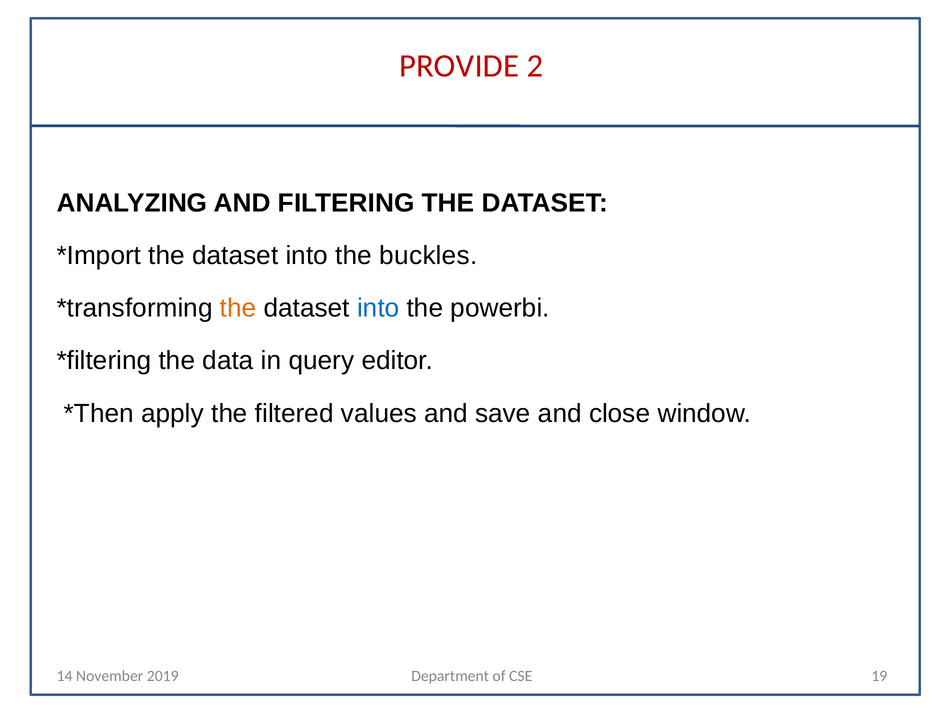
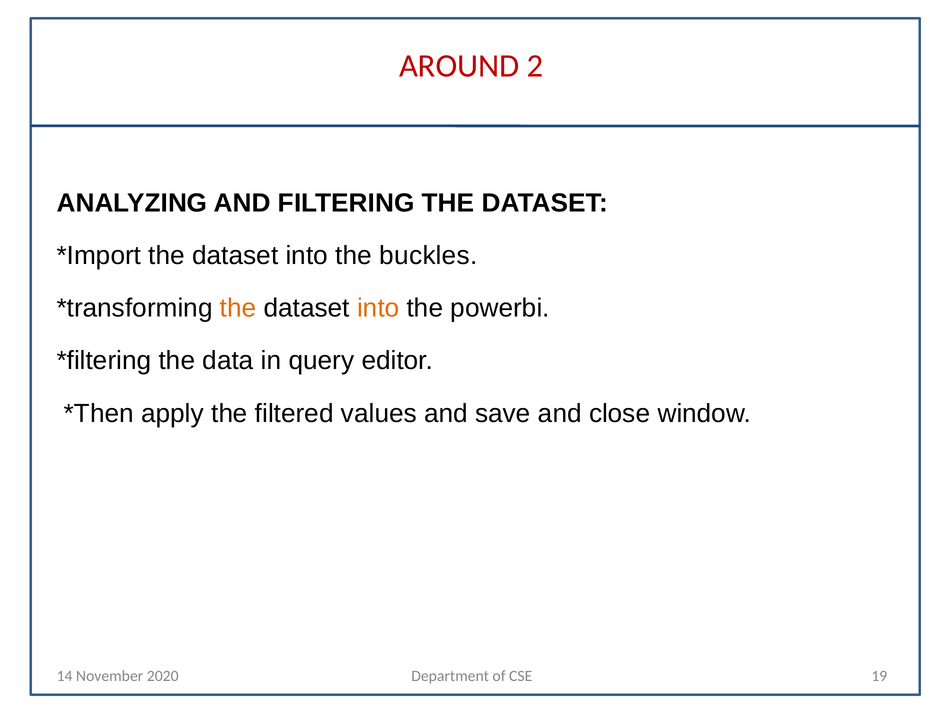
PROVIDE: PROVIDE -> AROUND (459, 66)
into colour: blue -> orange (378, 308)
2019: 2019 -> 2020 (163, 676)
